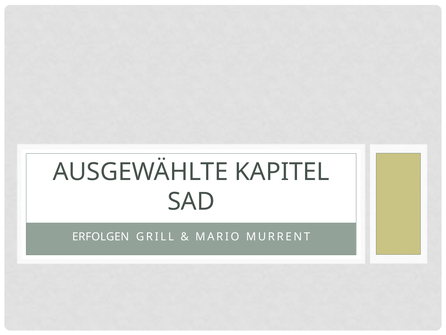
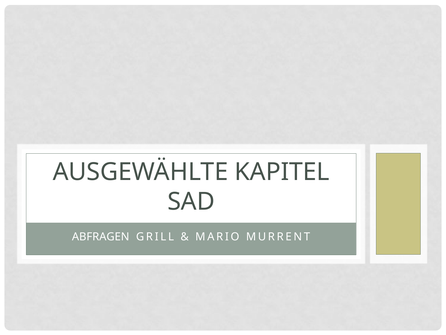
ERFOLGEN: ERFOLGEN -> ABFRAGEN (101, 236)
